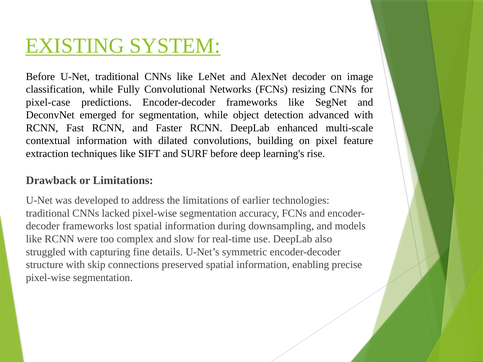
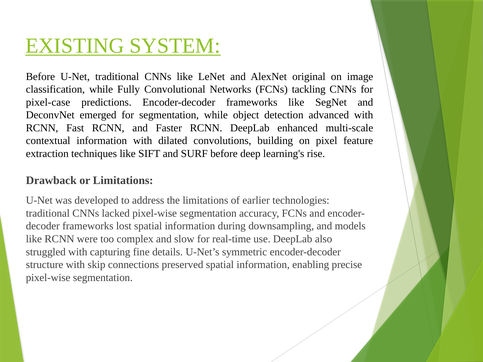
AlexNet decoder: decoder -> original (309, 77)
resizing: resizing -> tackling (309, 89)
